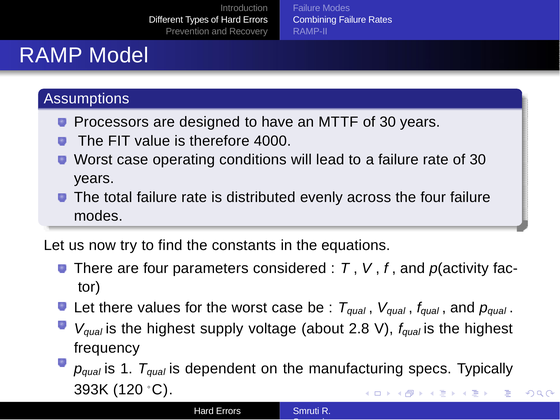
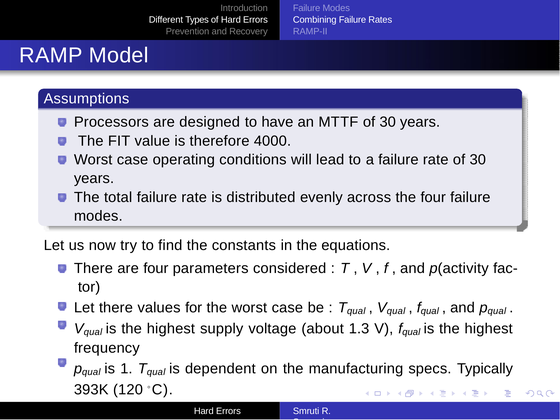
2.8: 2.8 -> 1.3 (359, 329)
